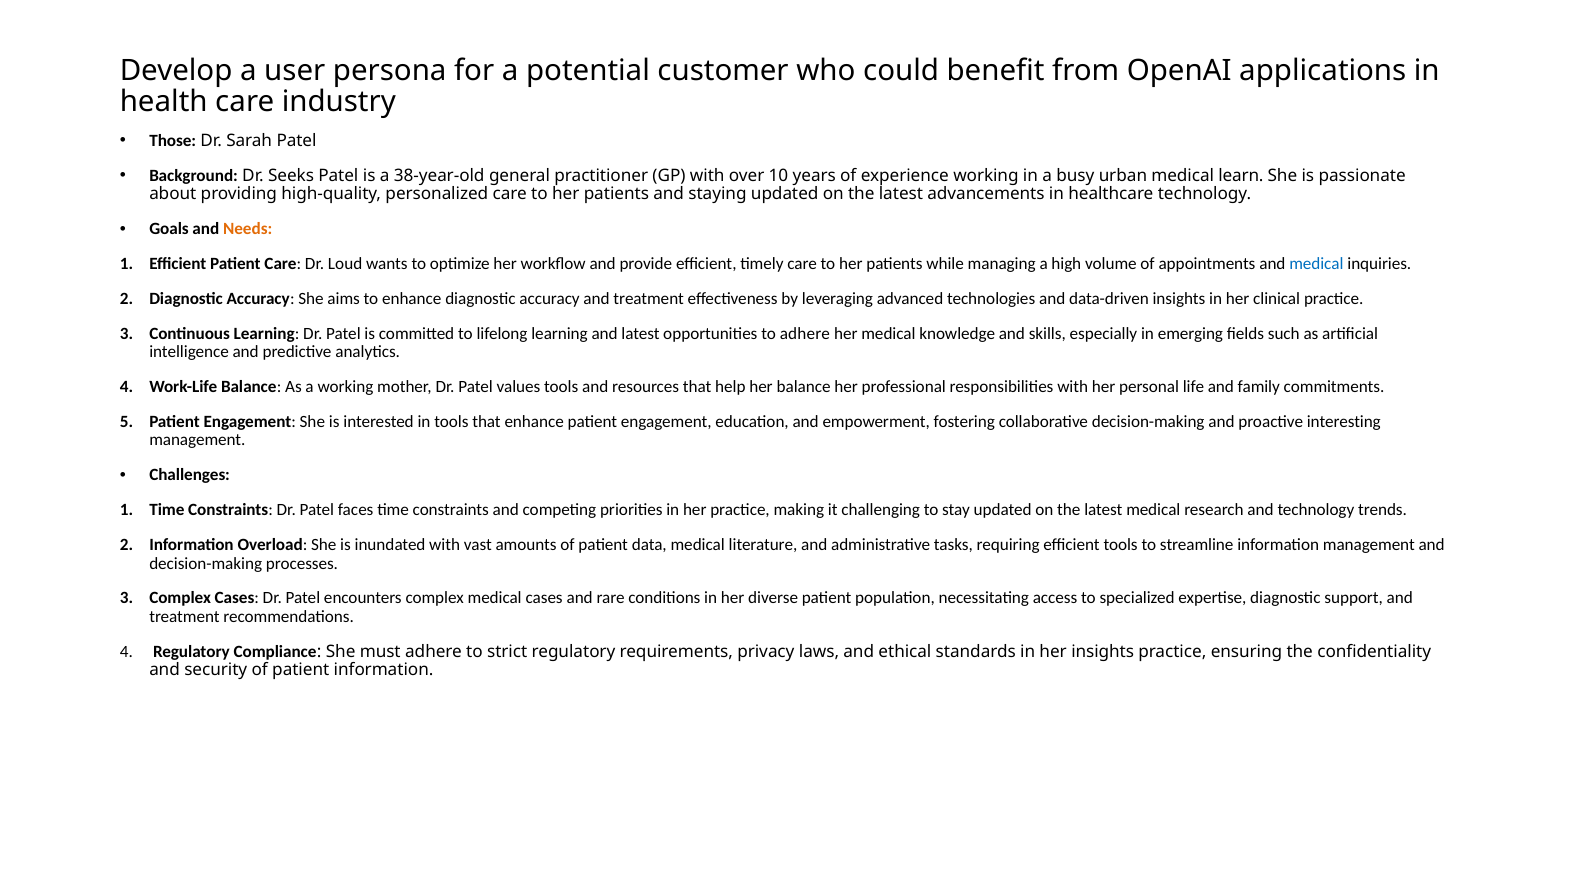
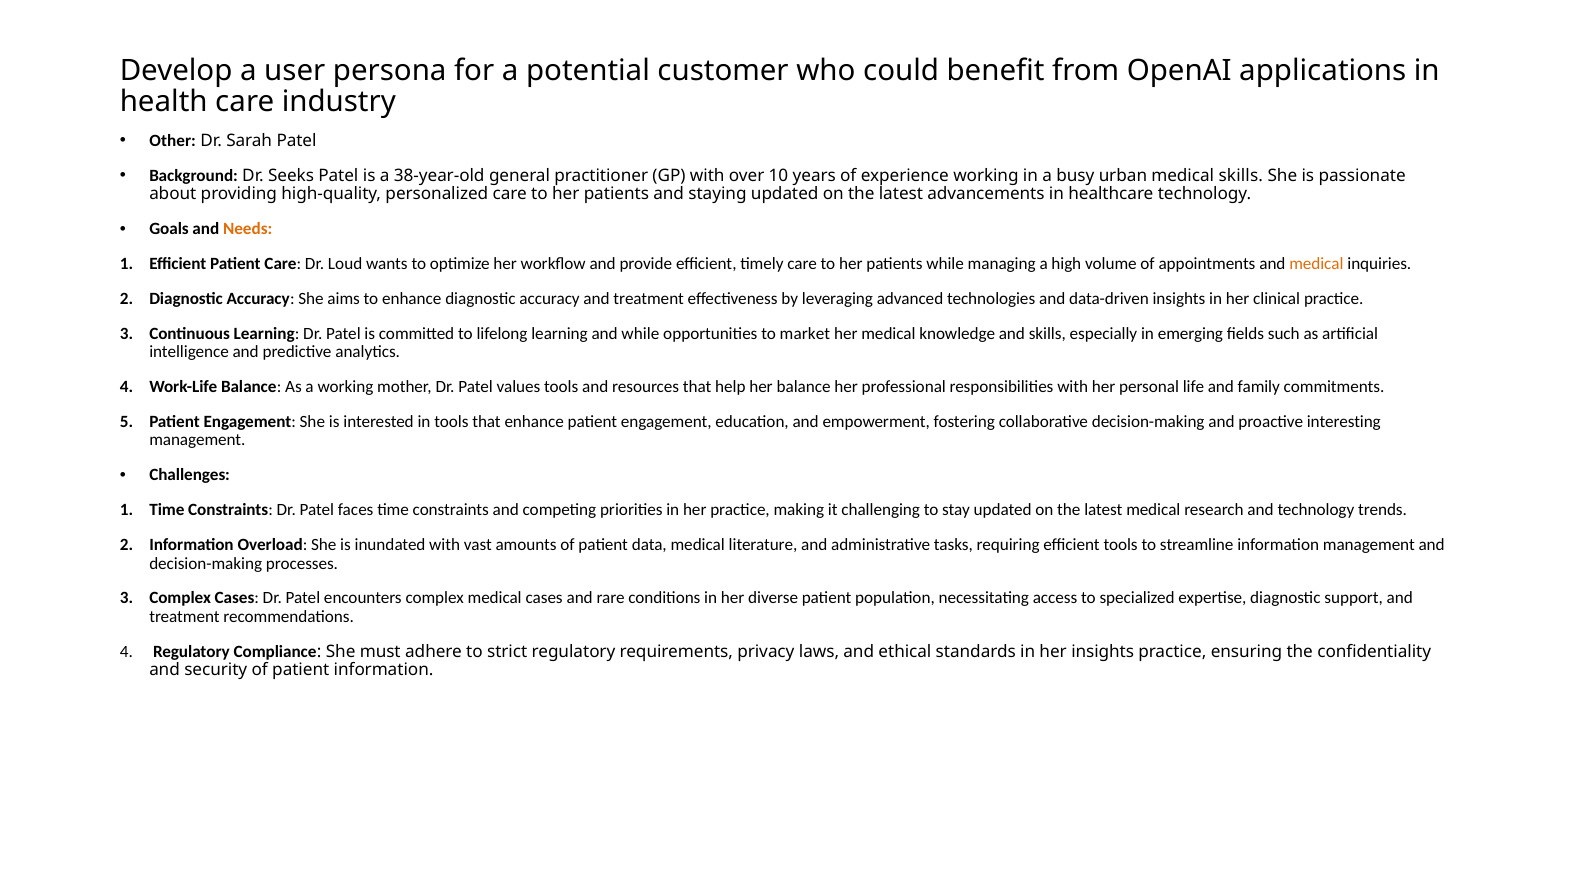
Those: Those -> Other (173, 141)
medical learn: learn -> skills (1241, 176)
medical colour: blue -> orange (1316, 264)
and latest: latest -> while (640, 334)
to adhere: adhere -> market (805, 334)
